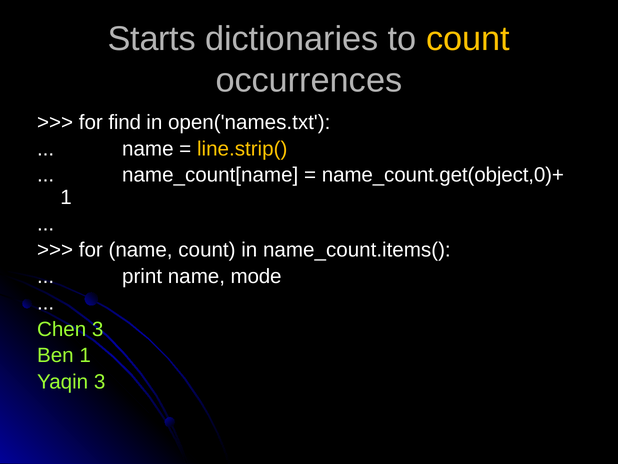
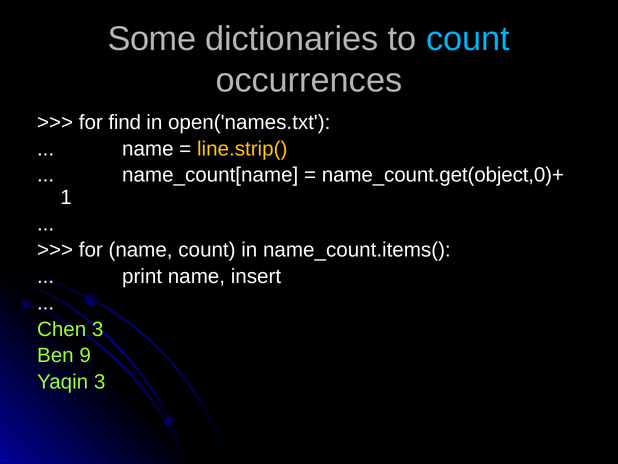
Starts: Starts -> Some (152, 39)
count colour: yellow -> light blue (468, 39)
mode: mode -> insert (256, 276)
Ben 1: 1 -> 9 (85, 355)
